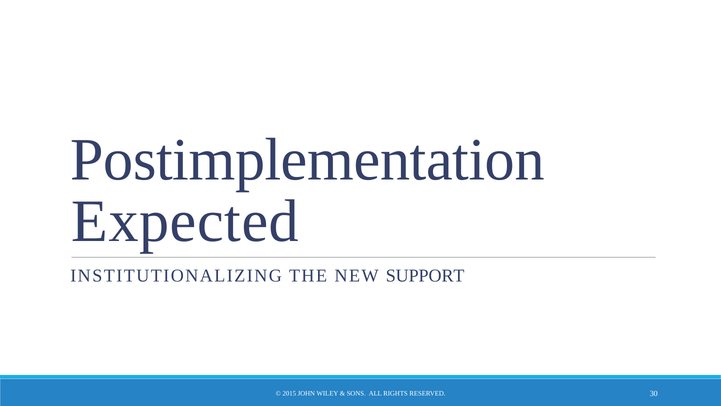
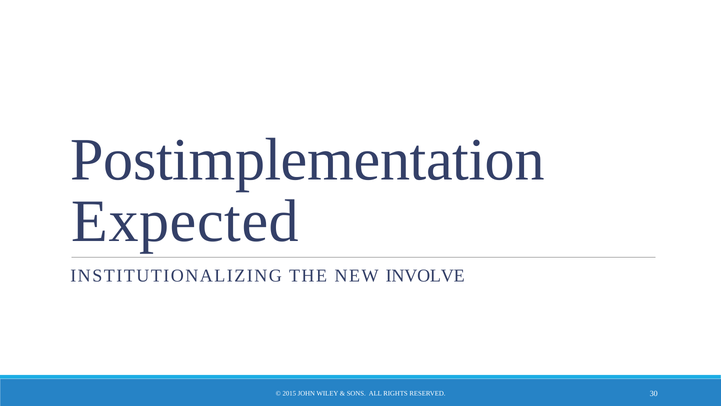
SUPPORT: SUPPORT -> INVOLVE (425, 276)
